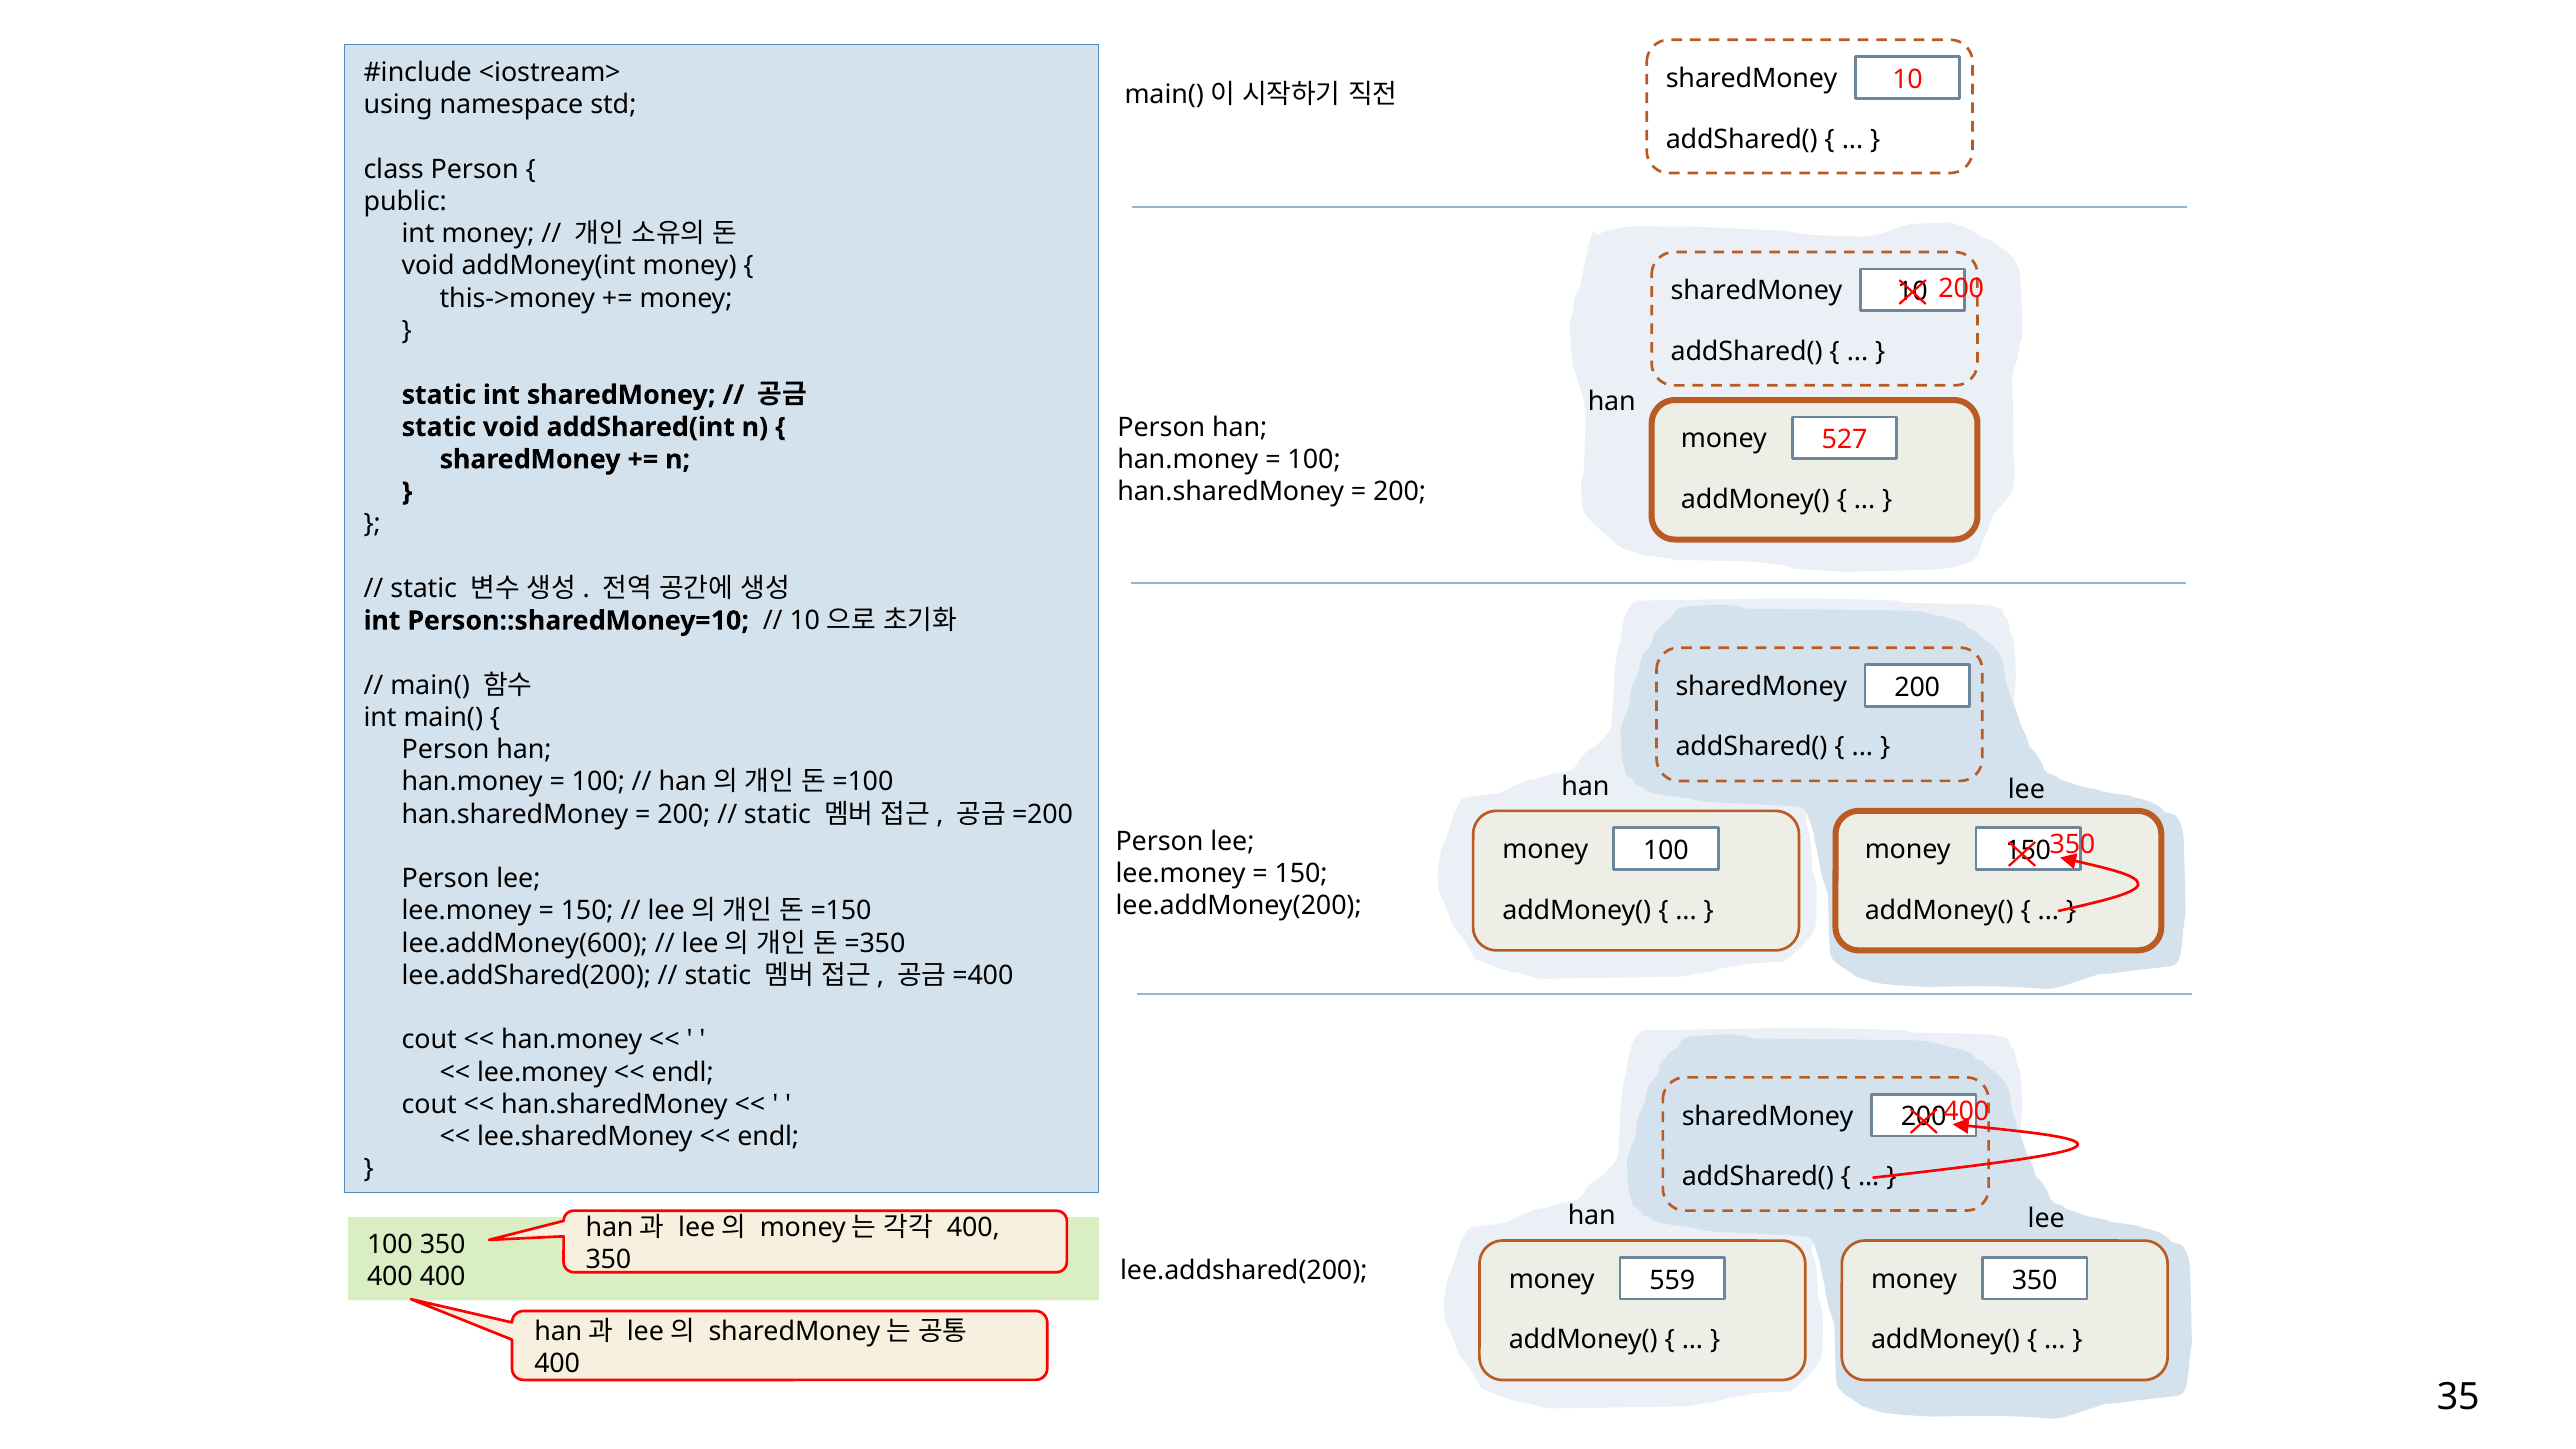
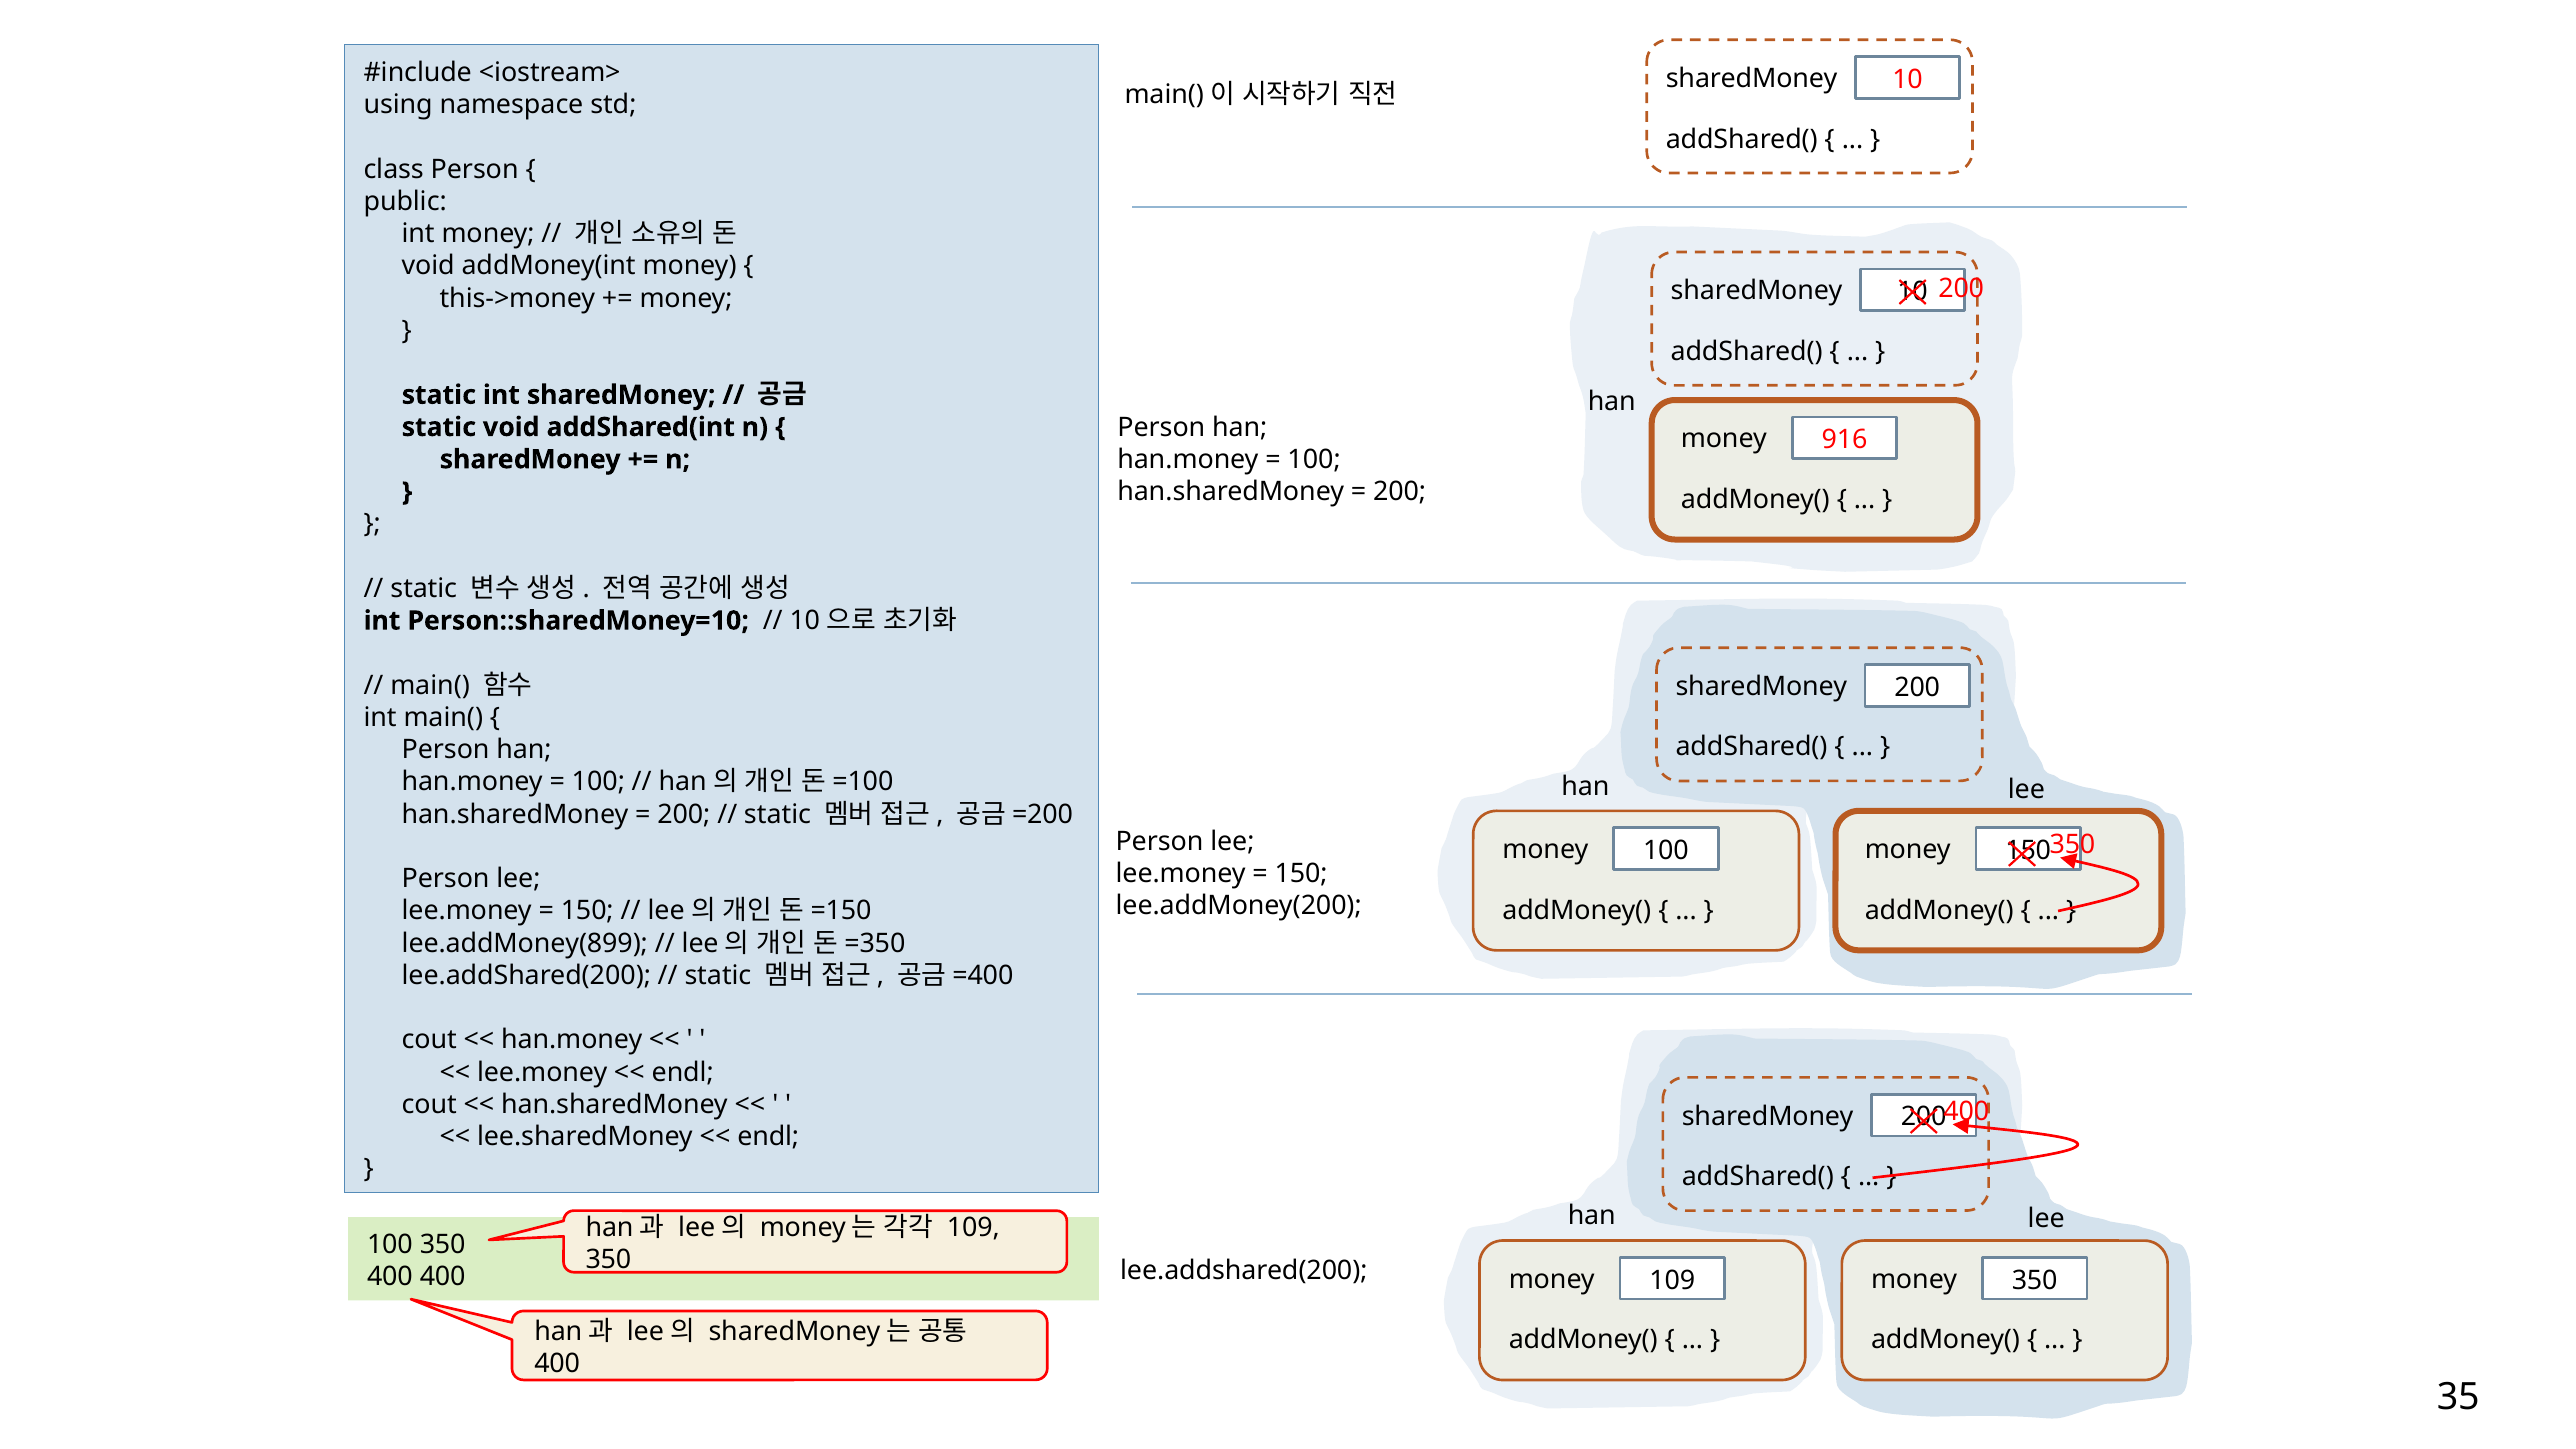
527: 527 -> 916 (1845, 440)
lee.addMoney(600: lee.addMoney(600 -> lee.addMoney(899 (525, 943)
400: 400 -> 109 (973, 1227)
money 559: 559 -> 109 (1672, 1280)
